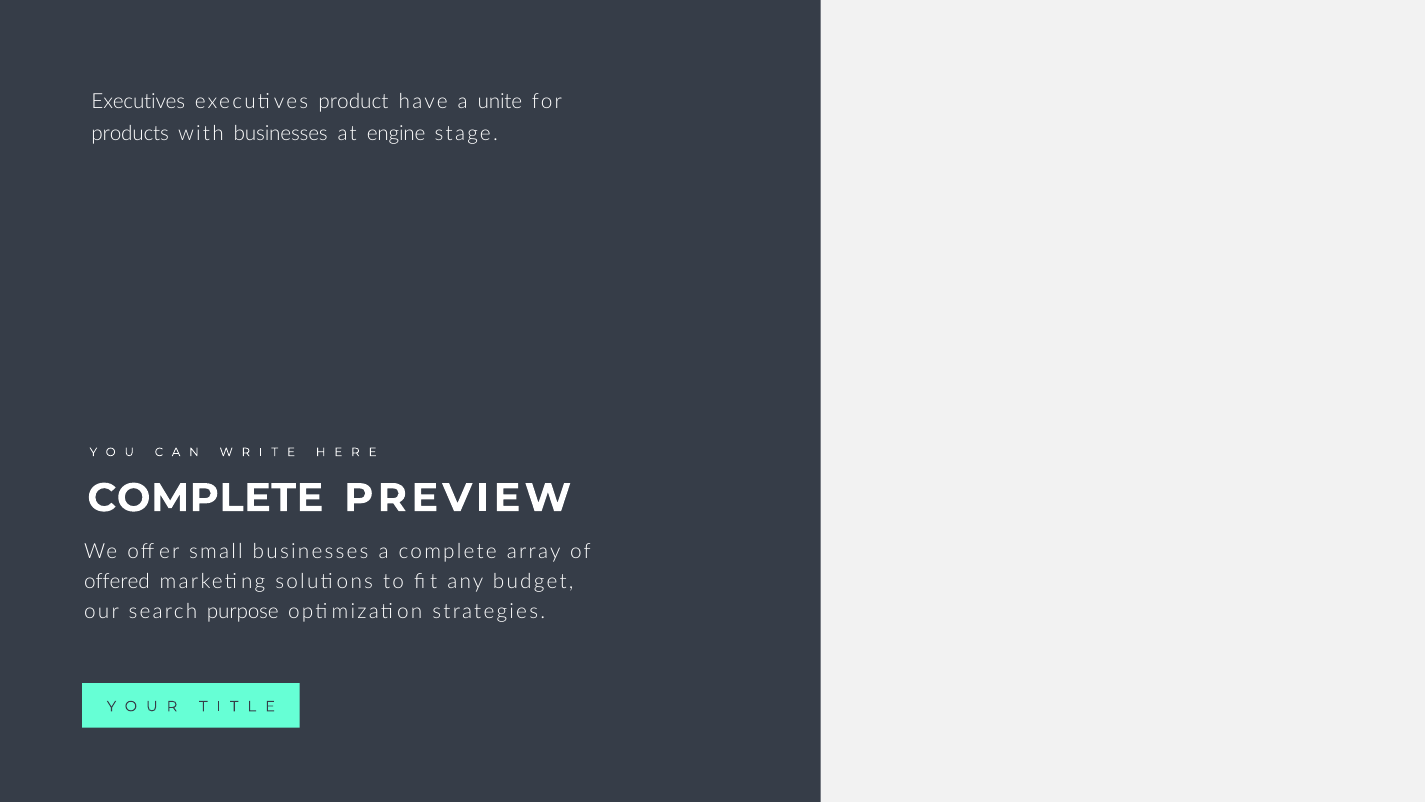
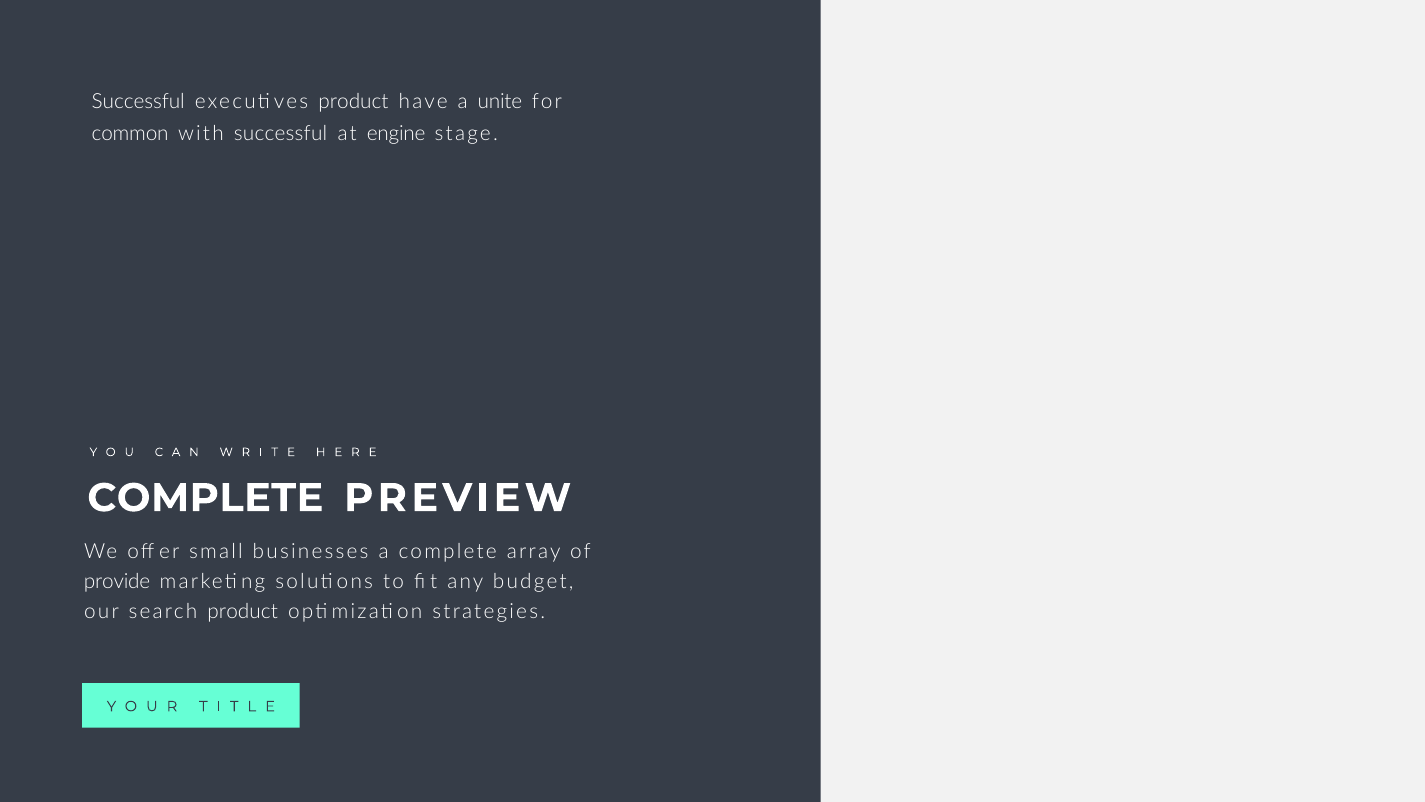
Executives: Executives -> Successful (138, 101)
products: products -> common (130, 133)
with businesses: businesses -> successful (281, 133)
offered: offered -> provide (117, 582)
search purpose: purpose -> product (243, 612)
